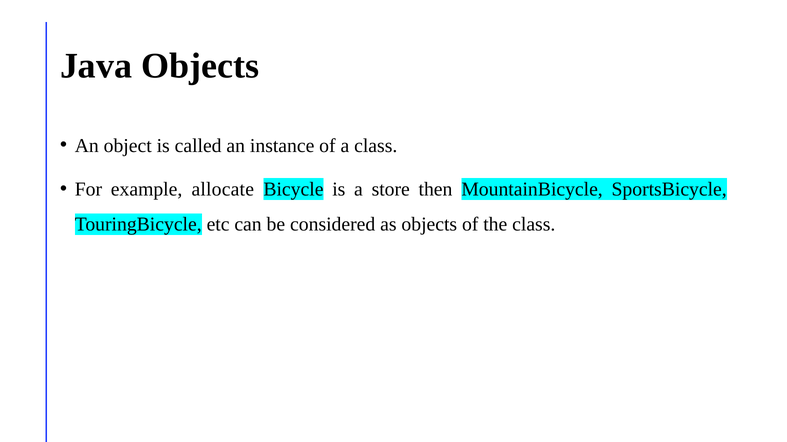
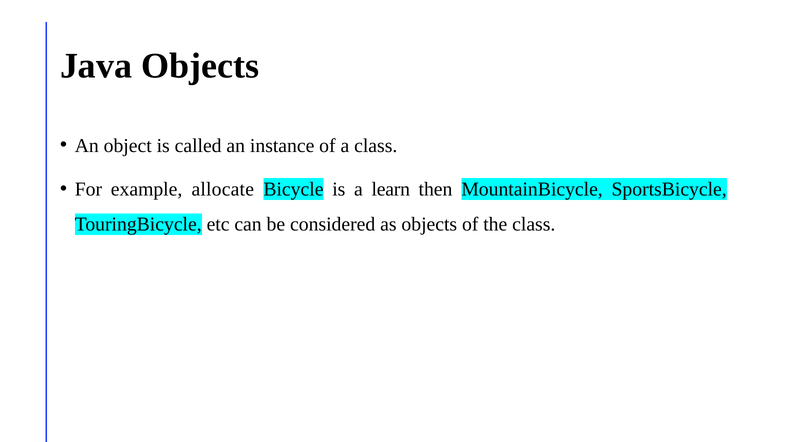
store: store -> learn (391, 189)
